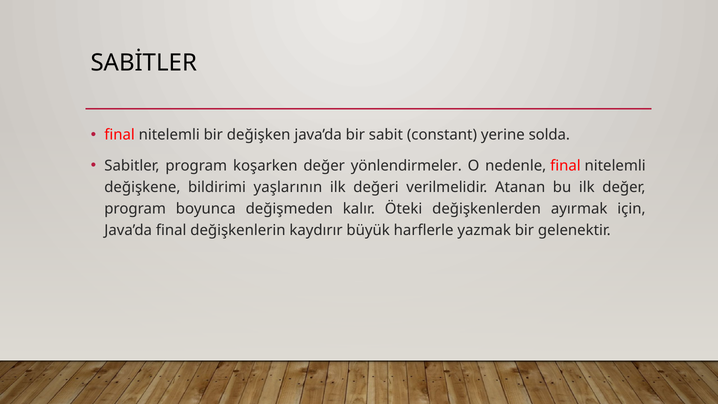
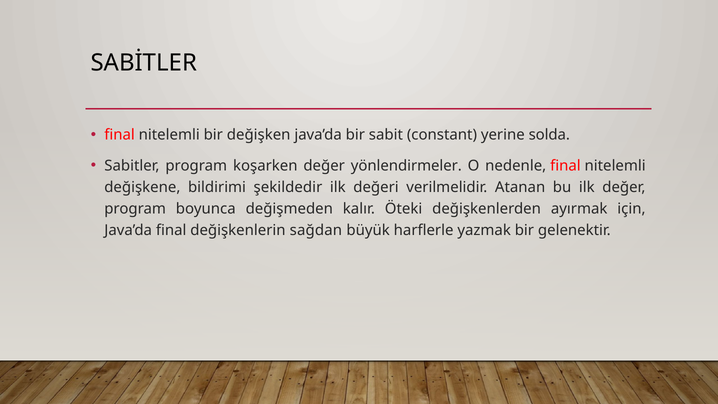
yaşlarının: yaşlarının -> şekildedir (288, 187)
kaydırır: kaydırır -> sağdan (316, 230)
